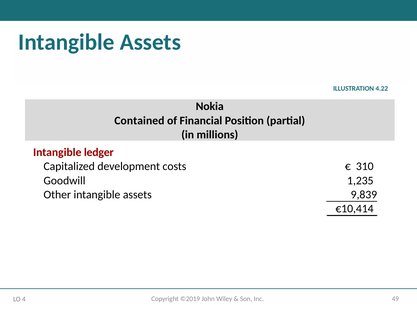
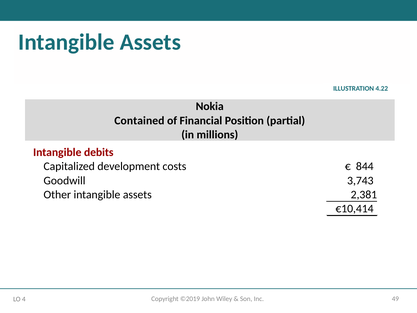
ledger: ledger -> debits (99, 152)
310: 310 -> 844 (365, 166)
1,235: 1,235 -> 3,743 (360, 180)
9,839: 9,839 -> 2,381 (364, 195)
